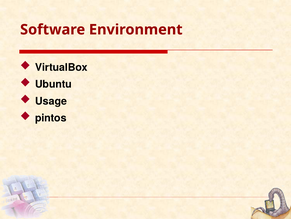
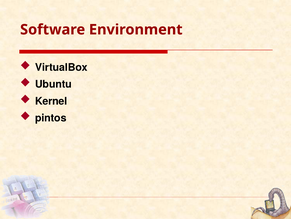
Usage: Usage -> Kernel (51, 101)
